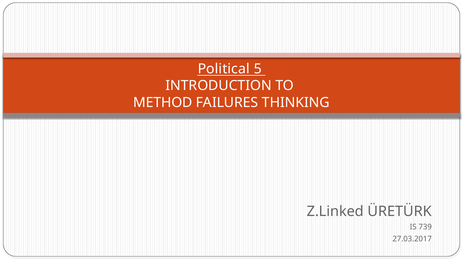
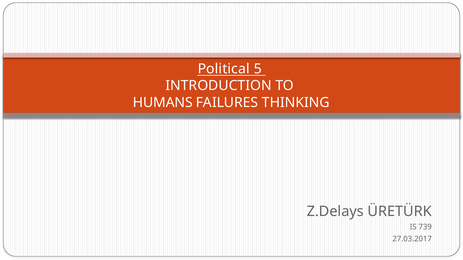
METHOD: METHOD -> HUMANS (163, 103)
Z.Linked: Z.Linked -> Z.Delays (335, 212)
